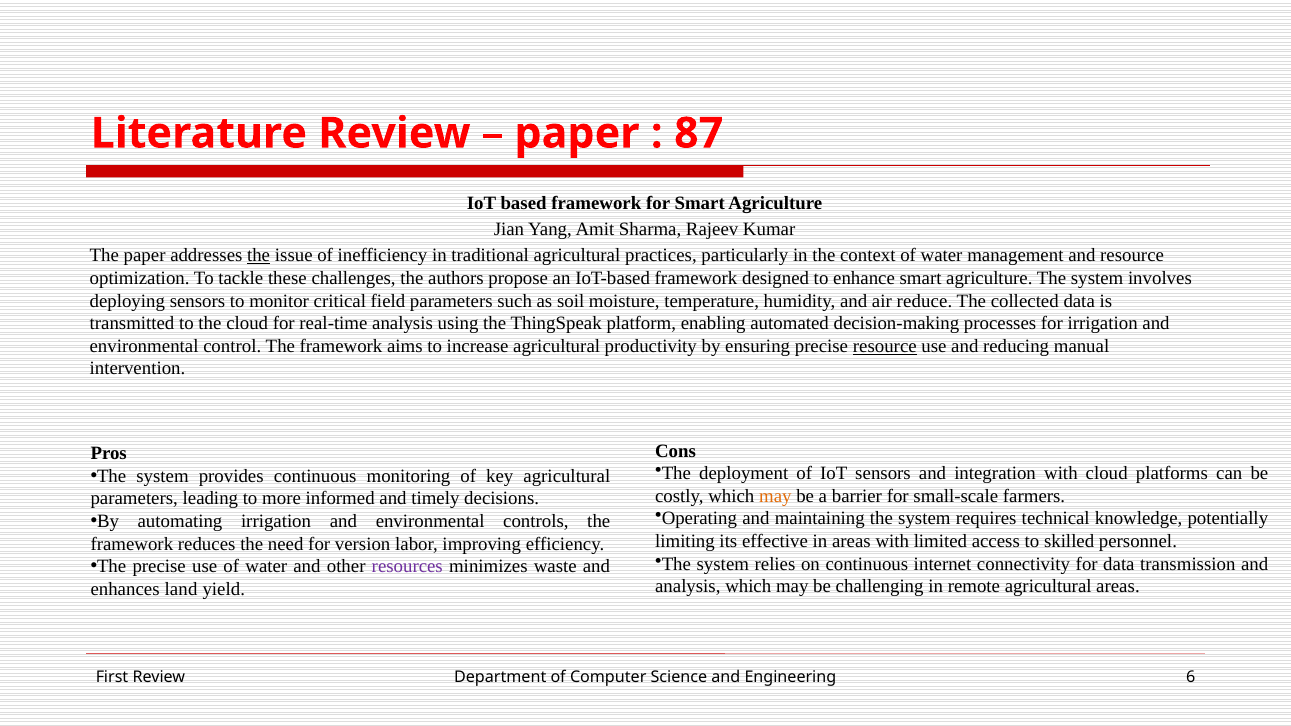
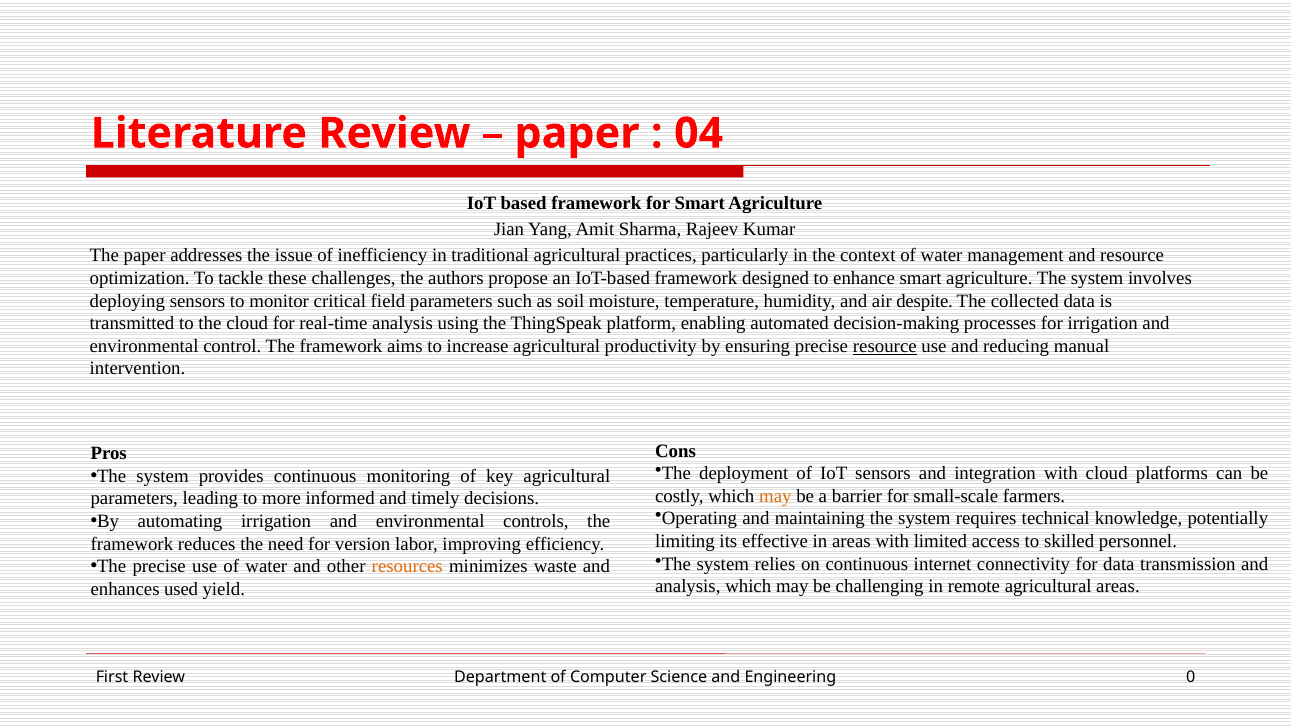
87: 87 -> 04 (699, 133)
the underline: present -> none (259, 256)
reduce: reduce -> despite (925, 301)
resources colour: purple -> orange (407, 567)
land: land -> used (181, 589)
6: 6 -> 0 (1191, 677)
